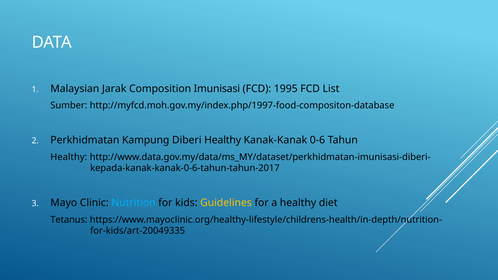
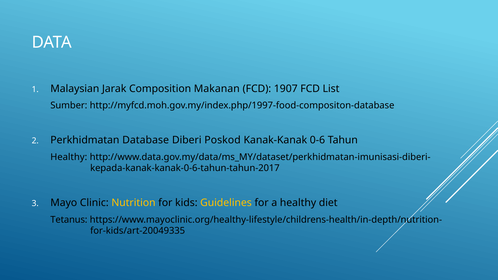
Imunisasi: Imunisasi -> Makanan (217, 89)
1995: 1995 -> 1907 (286, 89)
Kampung: Kampung -> Database (146, 140)
Diberi Healthy: Healthy -> Poskod (223, 140)
Nutrition colour: light blue -> yellow (133, 203)
